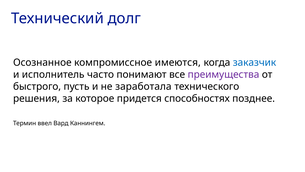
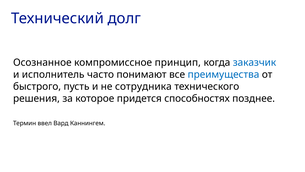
имеются: имеются -> принцип (178, 62)
преимущества colour: purple -> blue (224, 74)
заработала: заработала -> сотрудника (143, 86)
